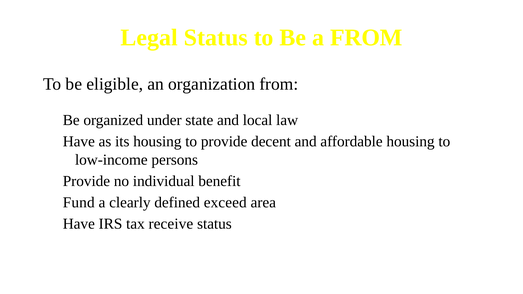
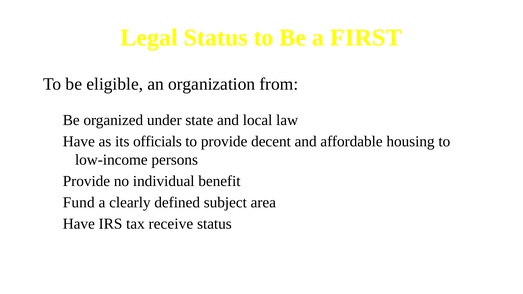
a FROM: FROM -> FIRST (366, 38)
its housing: housing -> officials (157, 142)
exceed: exceed -> subject (225, 203)
